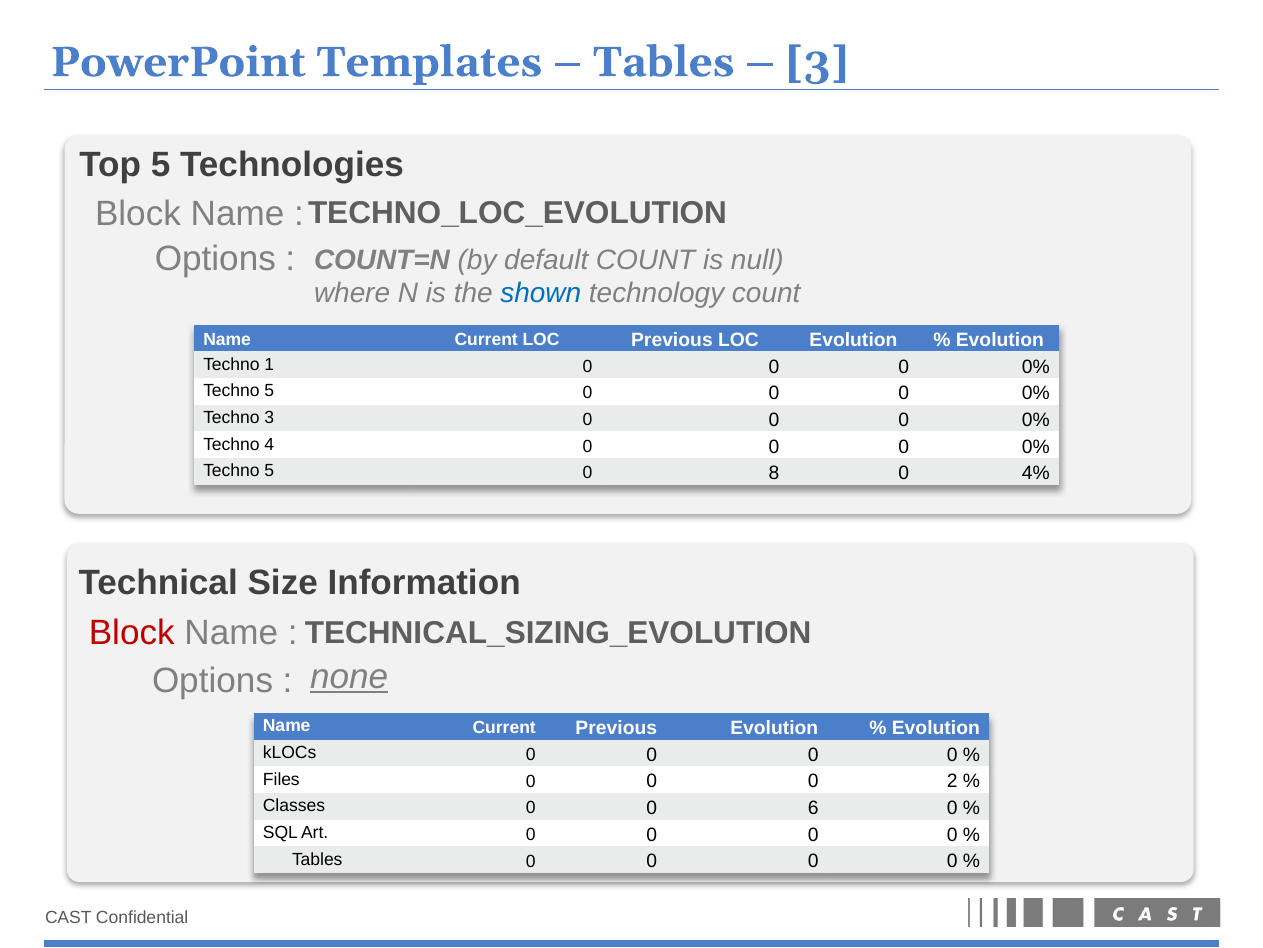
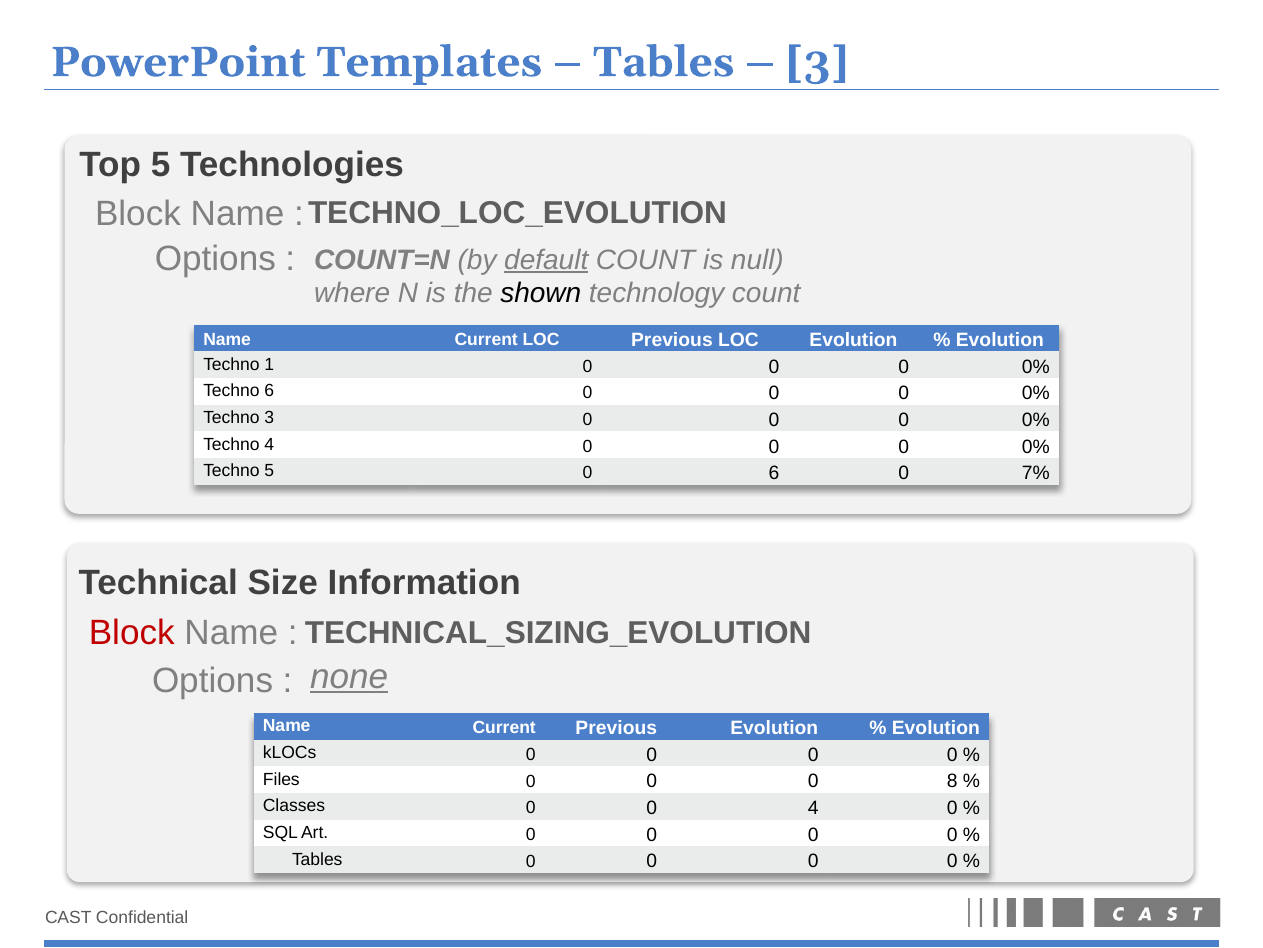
default underline: none -> present (546, 260)
shown colour: blue -> black (541, 293)
5: 5 -> 6 (269, 391)
0 8: 8 -> 6 (774, 473)
4%: 4% -> 7% (1036, 473)
2: 2 -> 8 (952, 781)
0 6: 6 -> 4 (813, 808)
